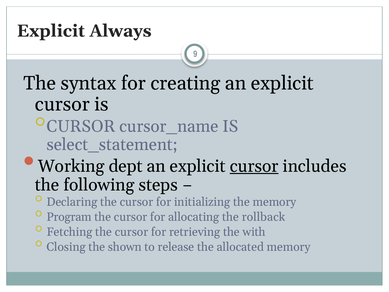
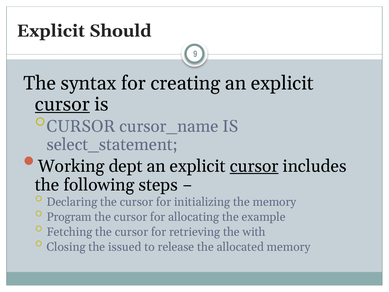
Always: Always -> Should (120, 31)
cursor underline: none -> present (62, 104)
rollback: rollback -> example (264, 217)
shown: shown -> issued (125, 247)
